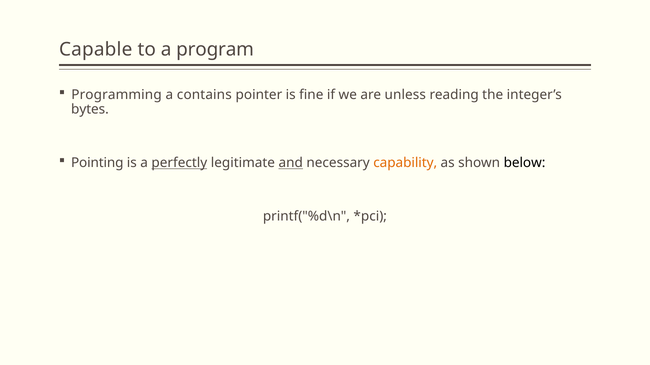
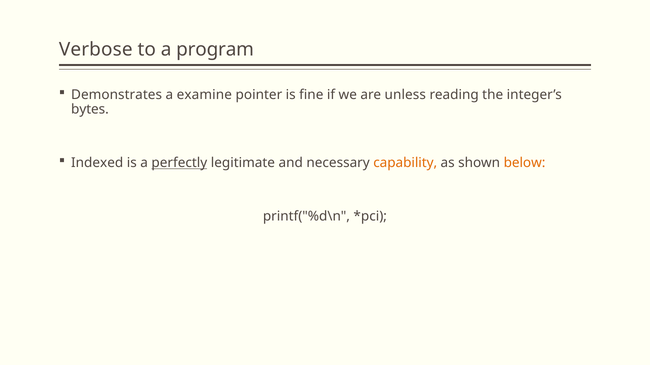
Capable: Capable -> Verbose (96, 50)
Programming: Programming -> Demonstrates (117, 95)
contains: contains -> examine (204, 95)
Pointing: Pointing -> Indexed (97, 163)
and underline: present -> none (291, 163)
below colour: black -> orange (525, 163)
